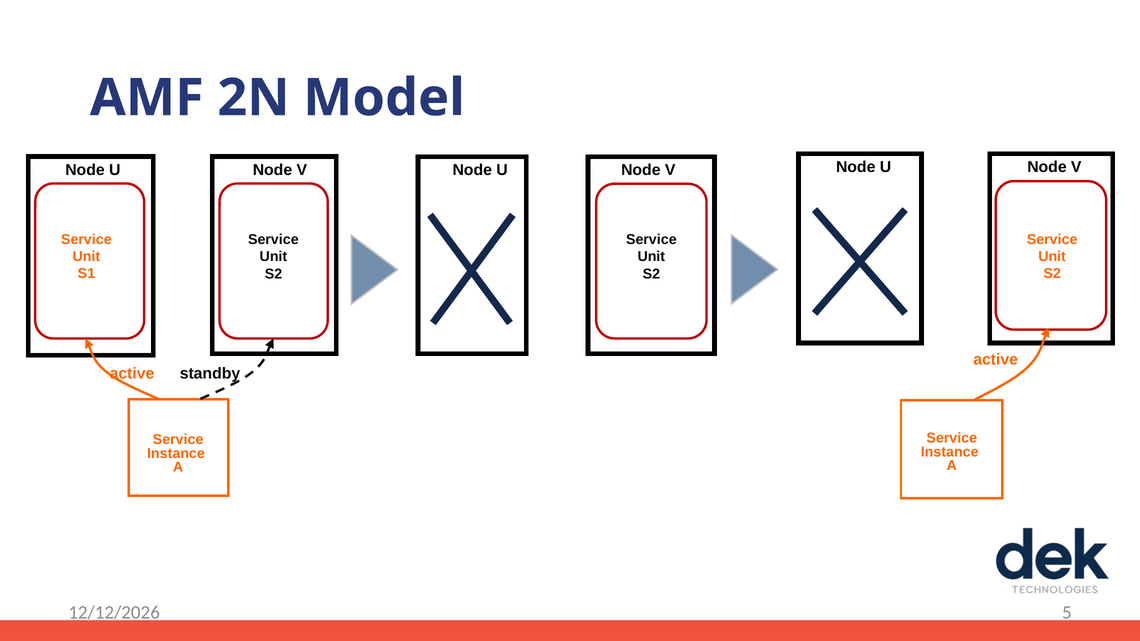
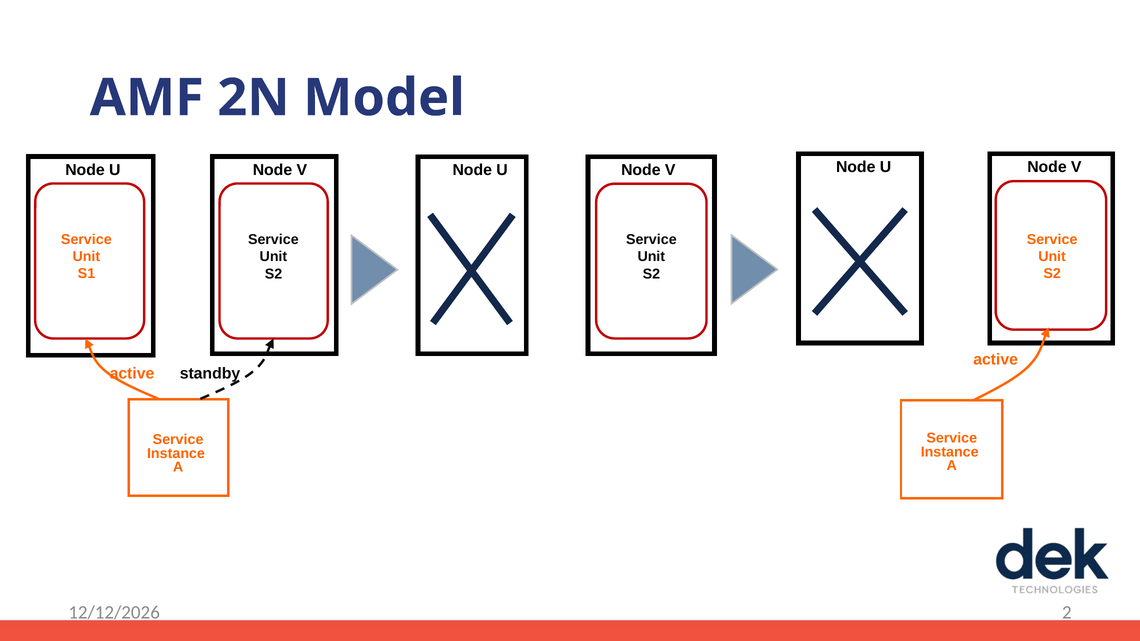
5: 5 -> 2 (1067, 613)
